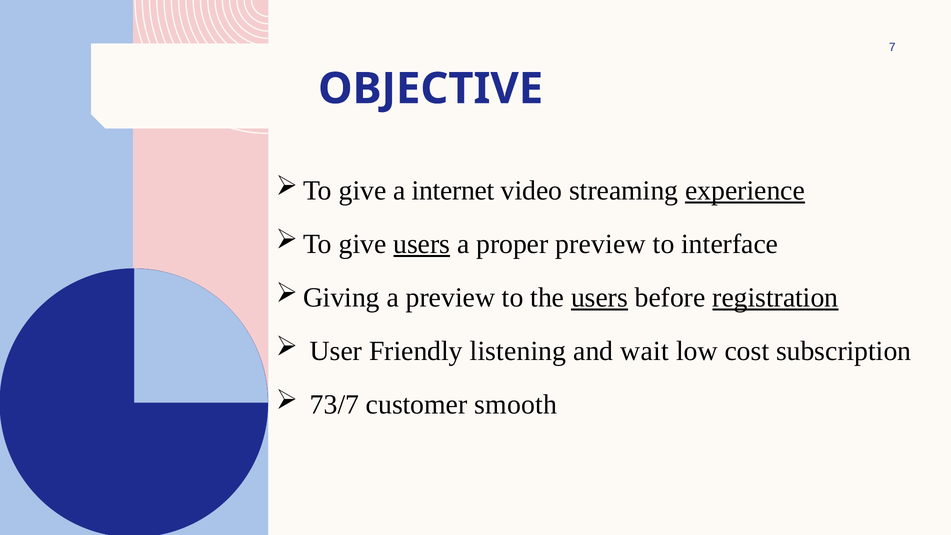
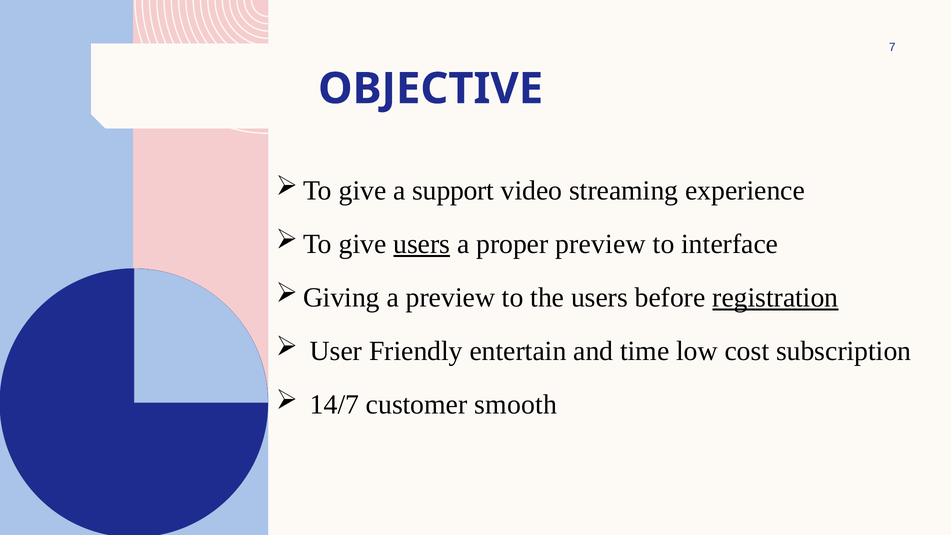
internet: internet -> support (453, 191)
experience underline: present -> none (745, 191)
users underline: present -> none (600, 298)
listening: listening -> entertain (518, 351)
wait: wait -> time (645, 351)
73/7: 73/7 -> 14/7 (335, 405)
